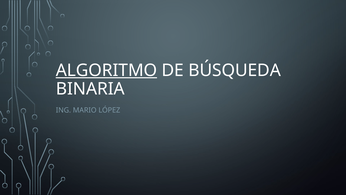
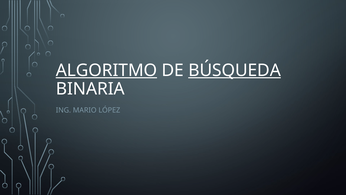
BÚSQUEDA underline: none -> present (235, 70)
